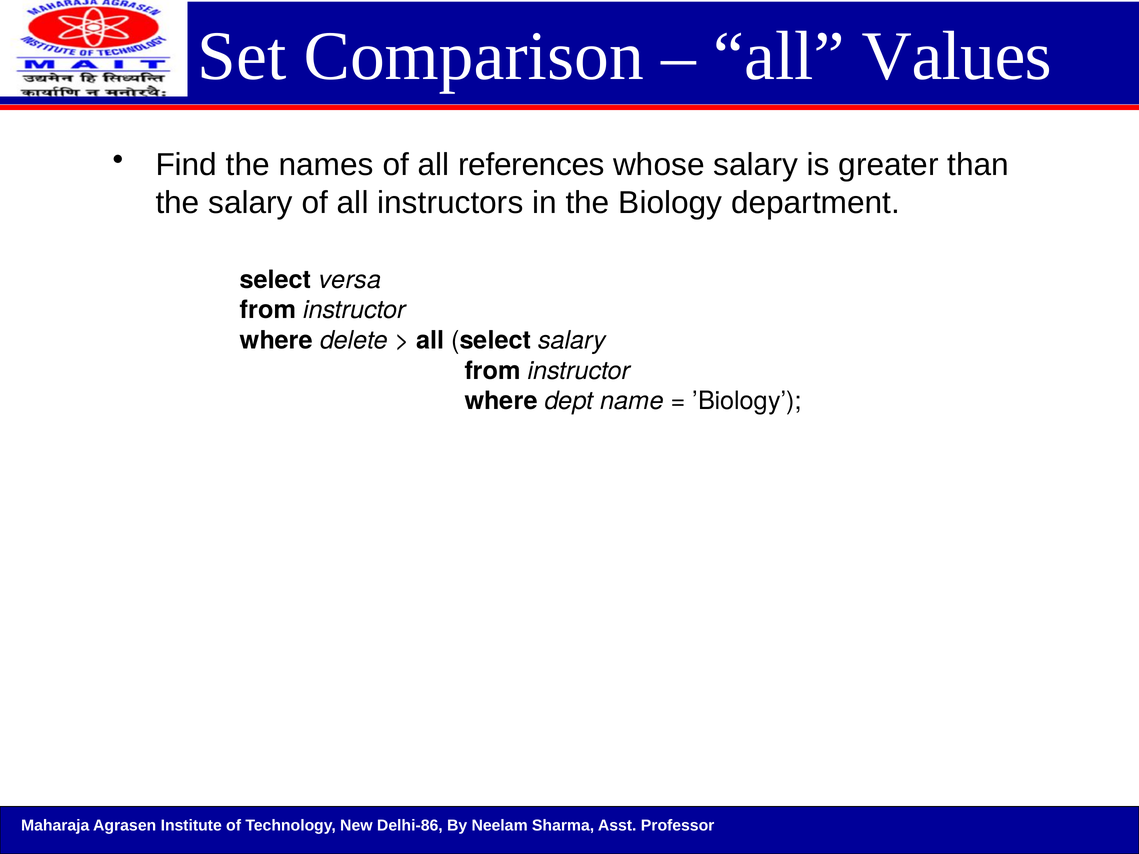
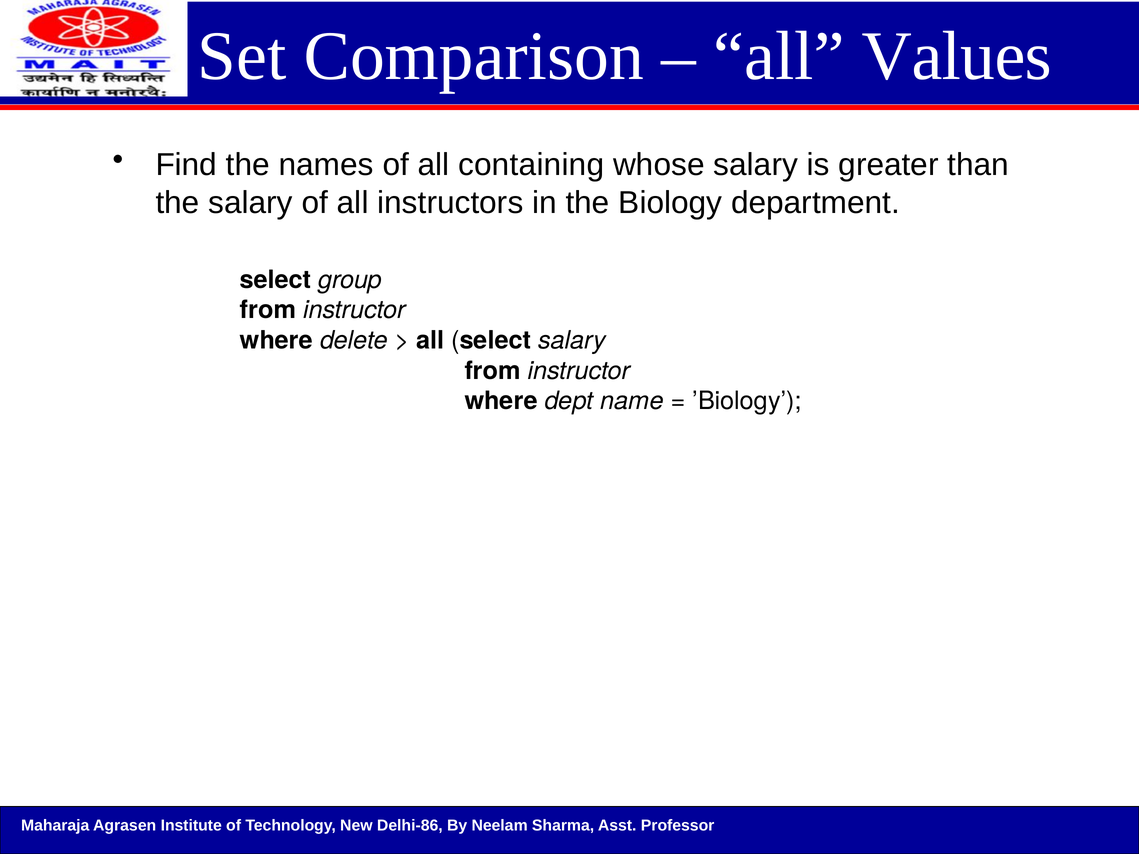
references: references -> containing (531, 165)
versa: versa -> group (350, 280)
